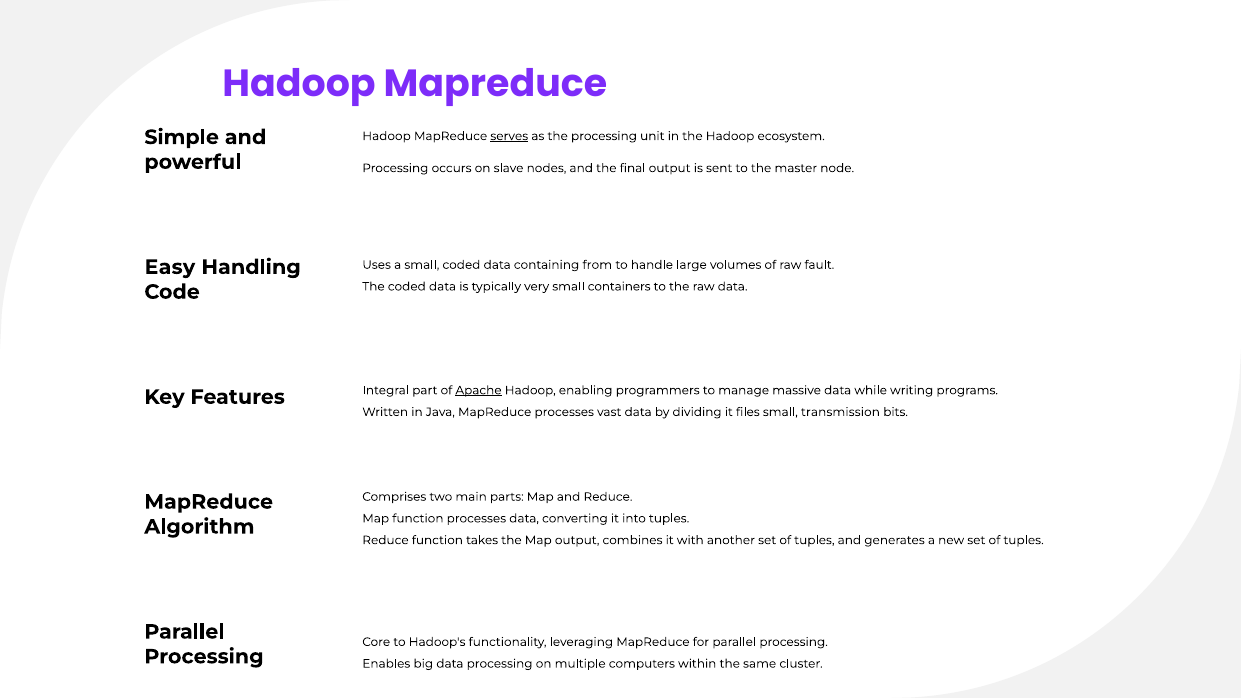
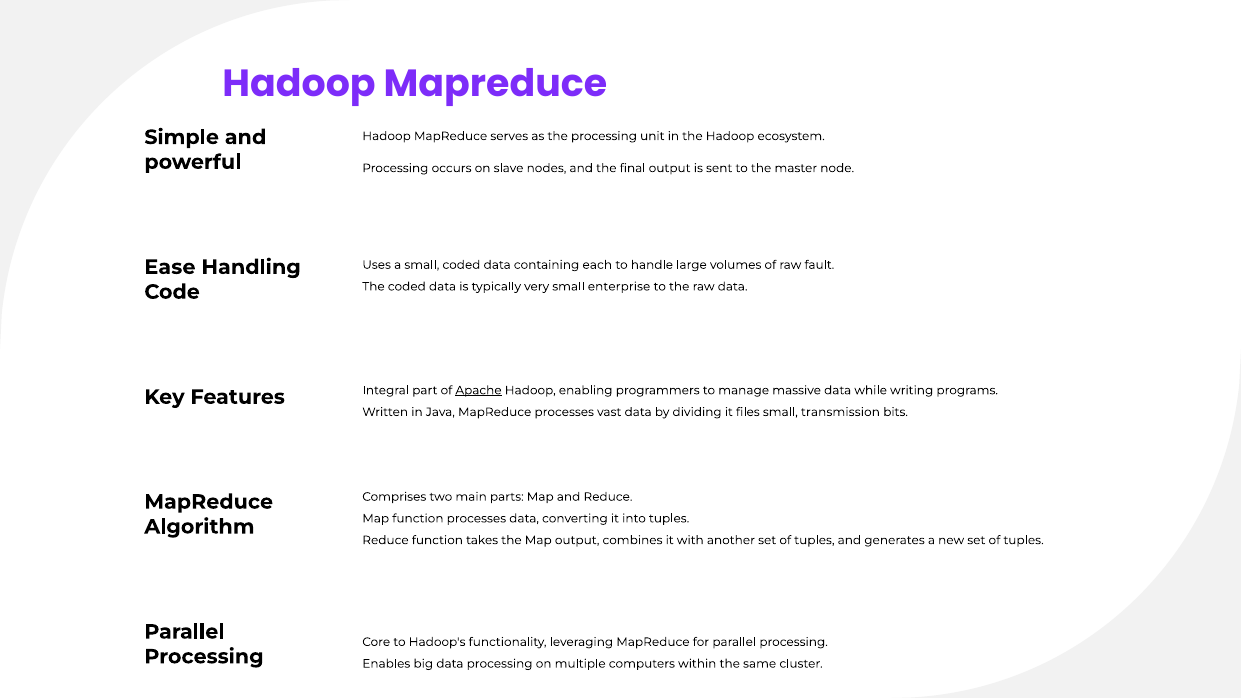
serves underline: present -> none (509, 136)
from: from -> each (597, 265)
Easy: Easy -> Ease (170, 267)
containers: containers -> enterprise (619, 287)
